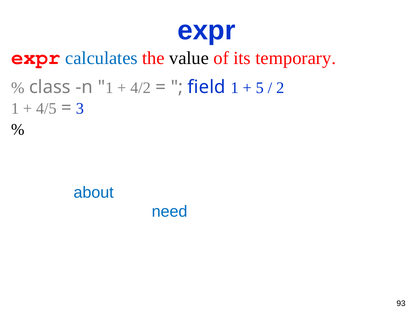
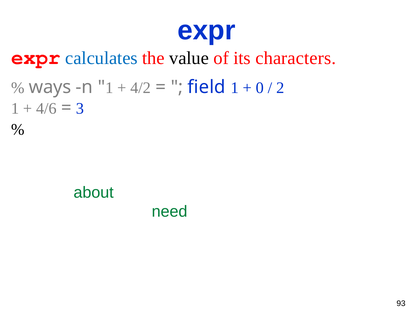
temporary: temporary -> characters (296, 58)
class: class -> ways (50, 87)
5: 5 -> 0 (260, 88)
4/5: 4/5 -> 4/6 (46, 109)
about colour: blue -> green (94, 192)
need colour: blue -> green (170, 211)
